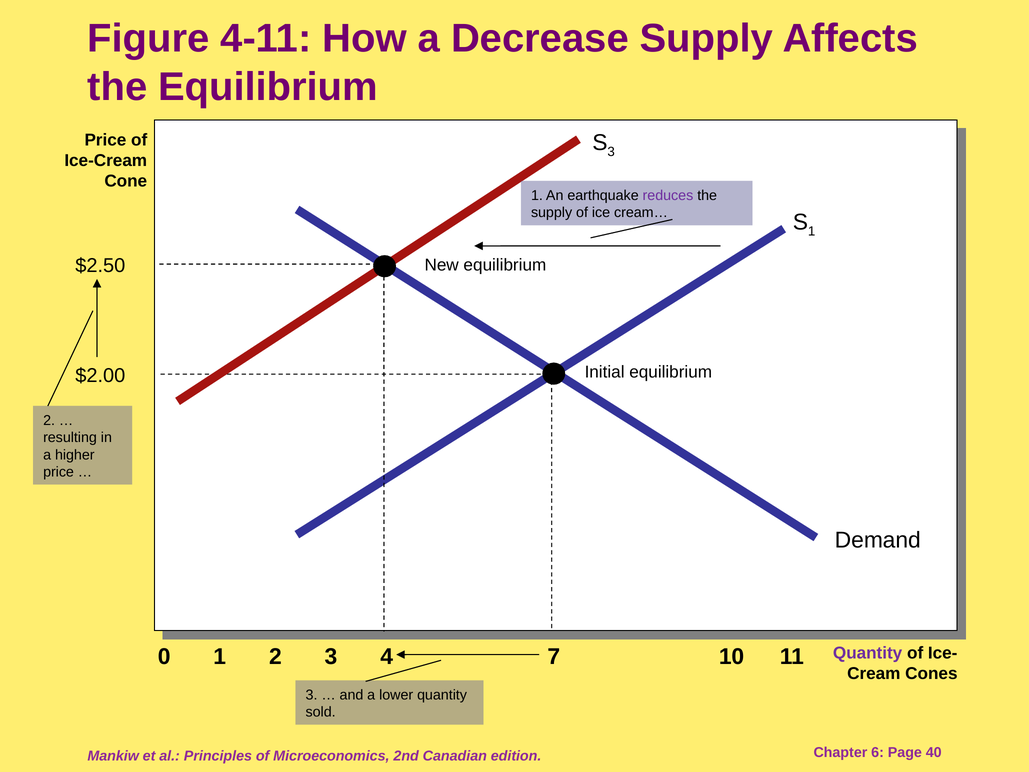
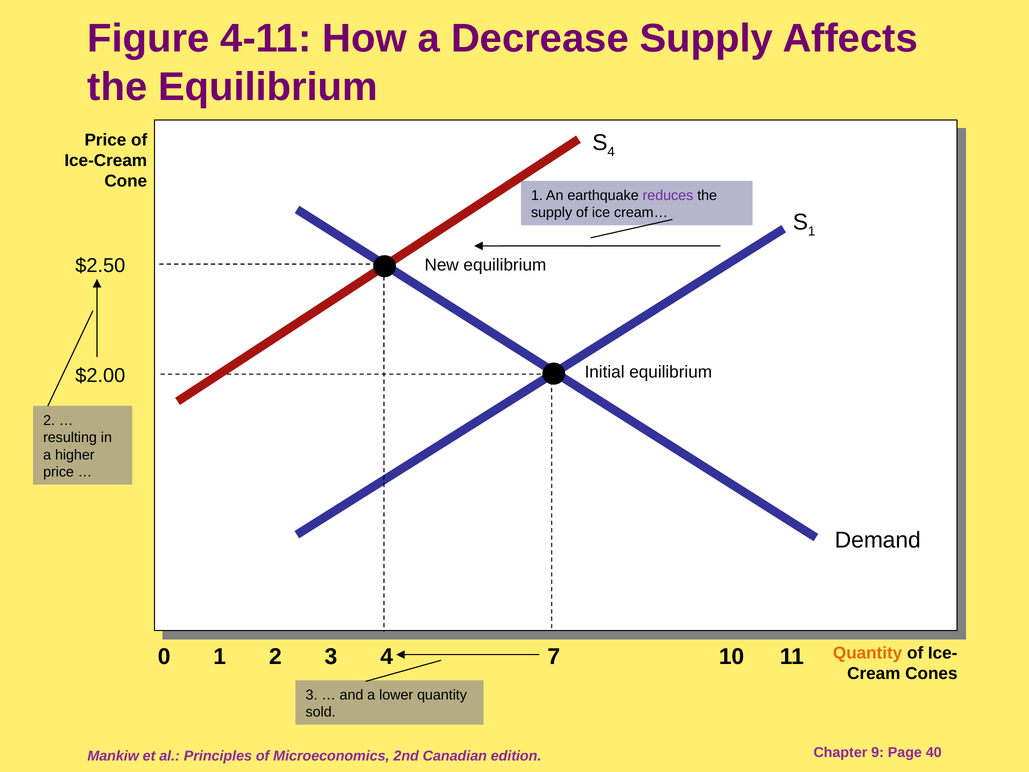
3: 3 -> 4 (611, 152)
Quantity colour: purple -> orange (868, 653)
6: 6 -> 9 (878, 752)
